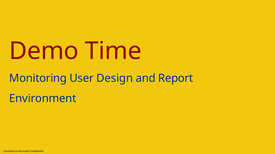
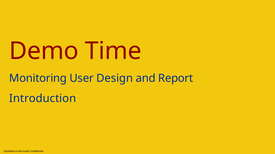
Environment: Environment -> Introduction (43, 99)
